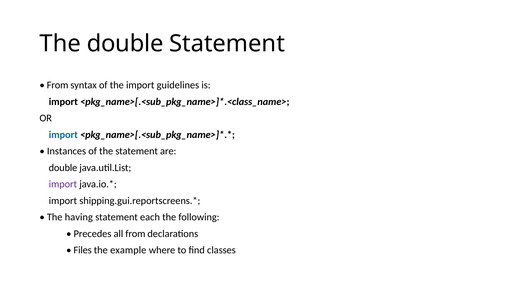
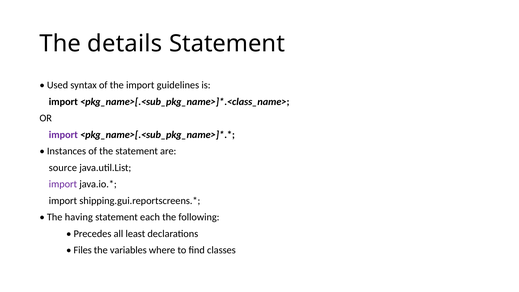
The double: double -> details (125, 44)
From: From -> Used (58, 85)
import colour: blue -> purple (63, 135)
double: double -> source (63, 168)
all from: from -> least (135, 234)
example: example -> variables (128, 250)
